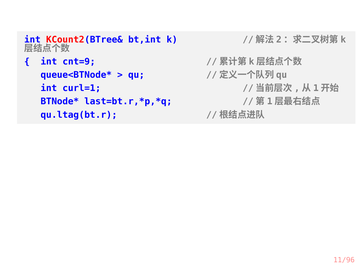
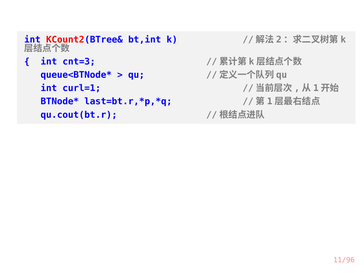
cnt=9: cnt=9 -> cnt=3 (79, 62)
qu.ltag(bt.r: qu.ltag(bt.r -> qu.cout(bt.r (79, 115)
